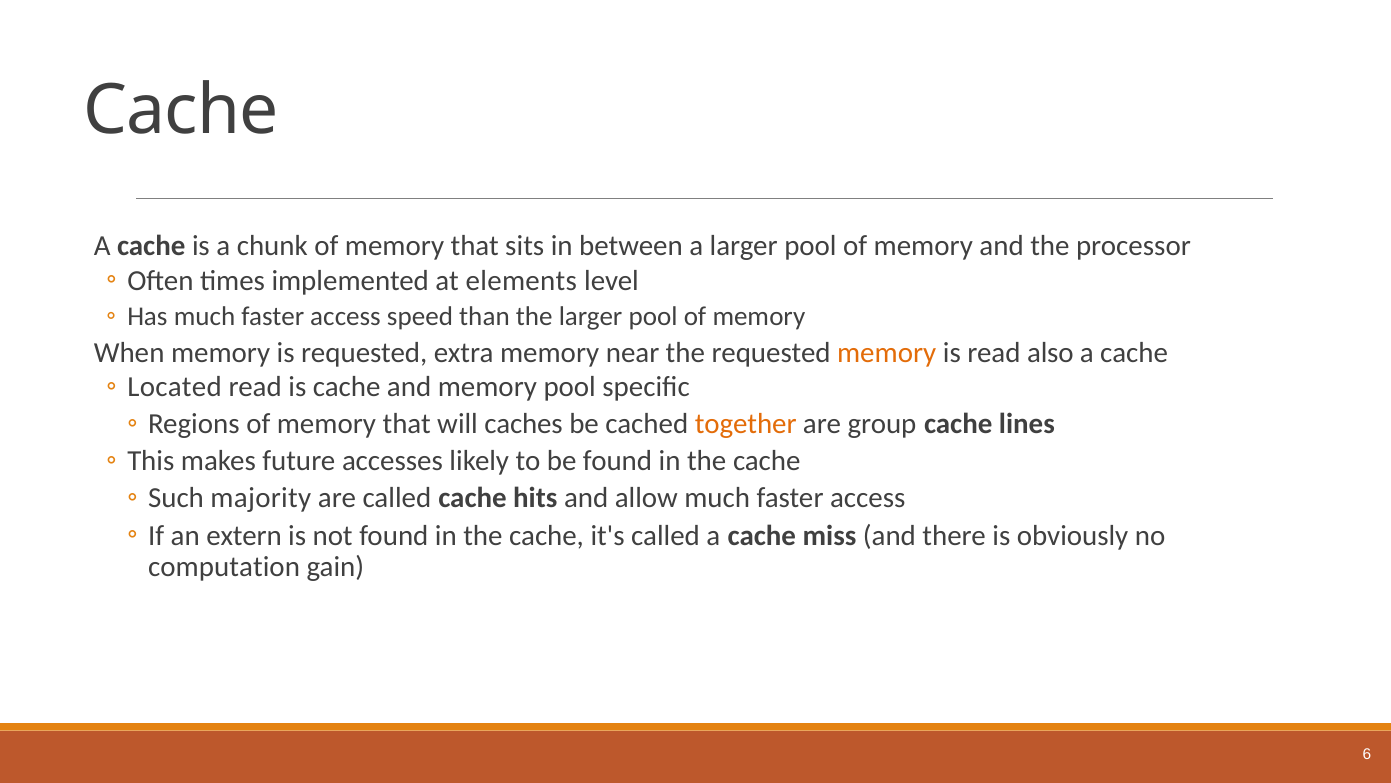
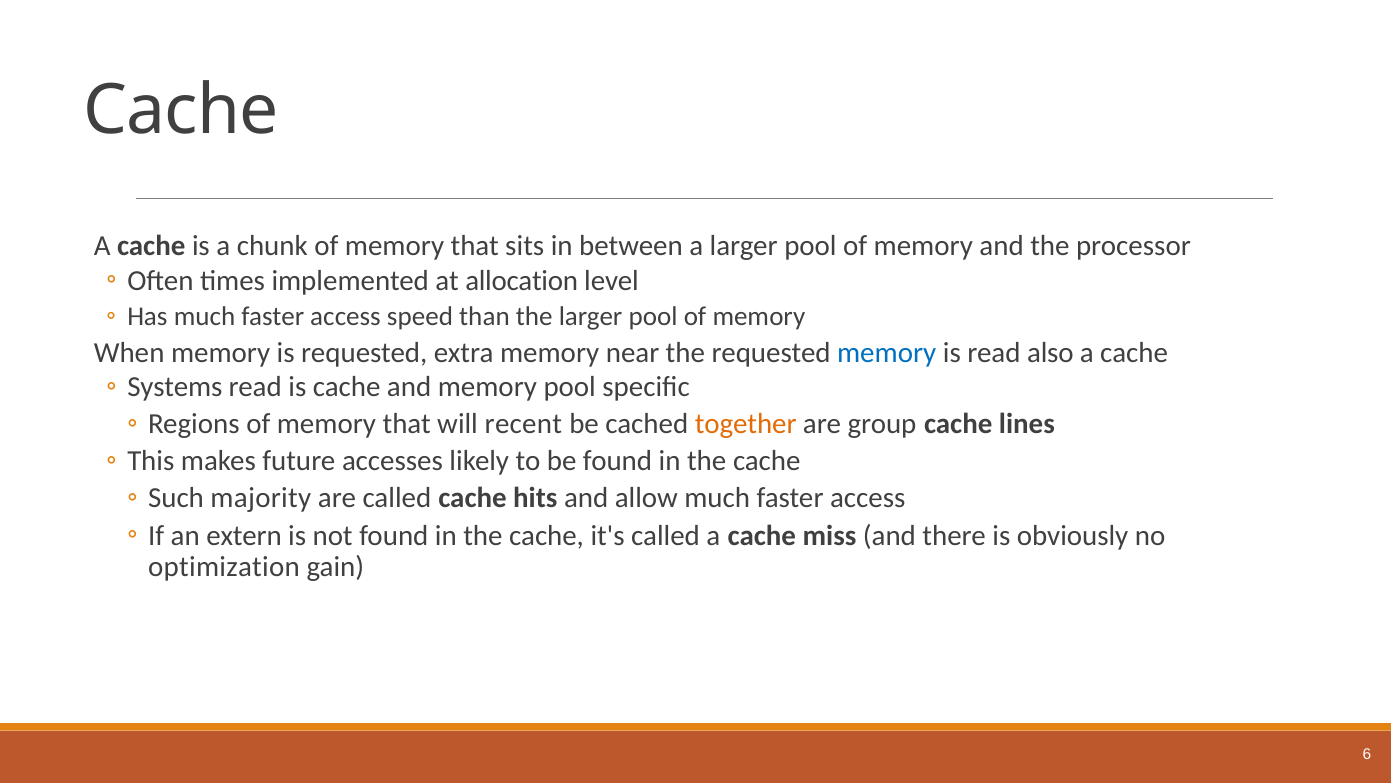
elements: elements -> allocation (522, 280)
memory colour: orange -> blue (887, 352)
Located: Located -> Systems (175, 387)
caches: caches -> recent (523, 424)
computation: computation -> optimization (224, 566)
